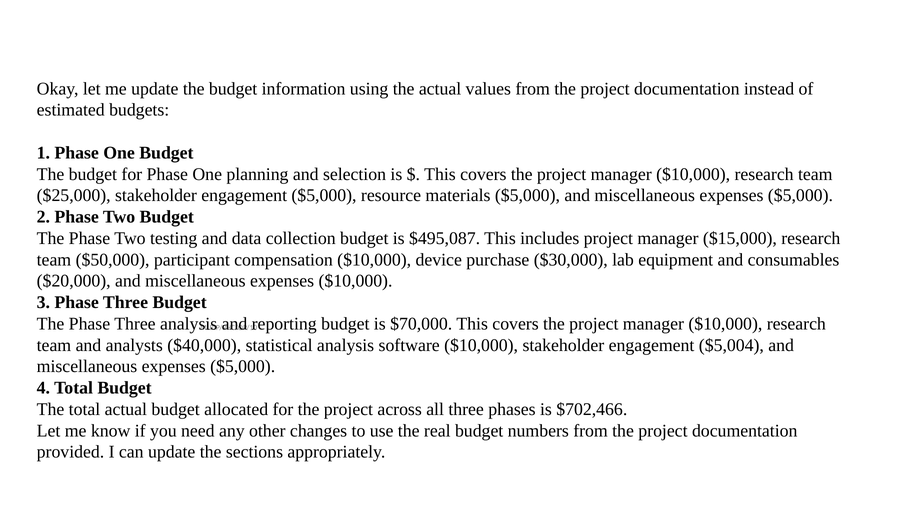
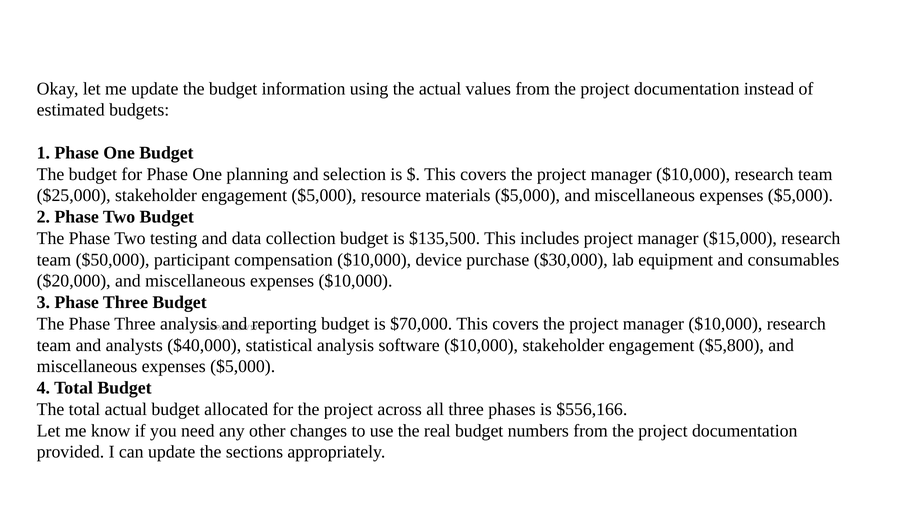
$495,087: $495,087 -> $135,500 (445, 238)
$5,004: $5,004 -> $5,800 (731, 345)
$702,466: $702,466 -> $556,166 (592, 409)
